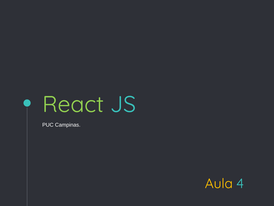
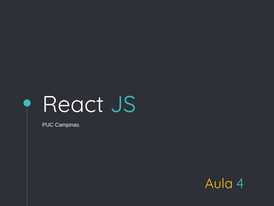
React colour: light green -> white (73, 104)
